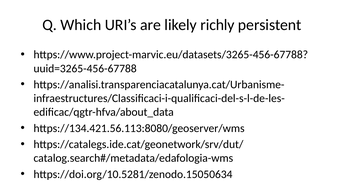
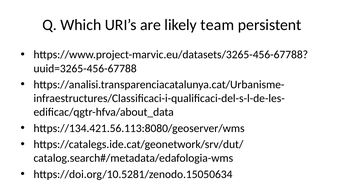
richly: richly -> team (217, 25)
